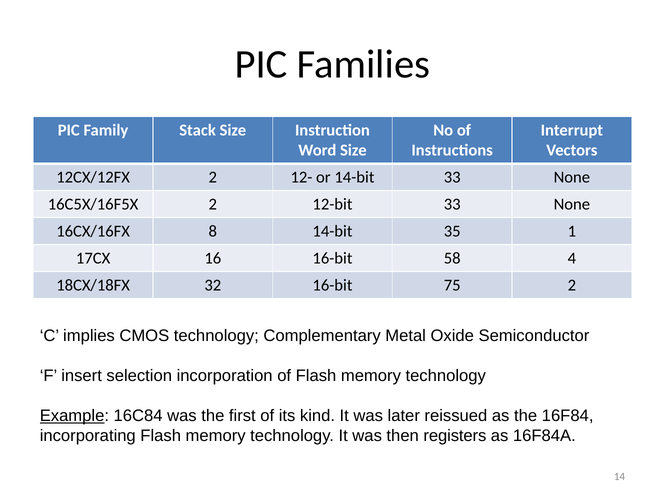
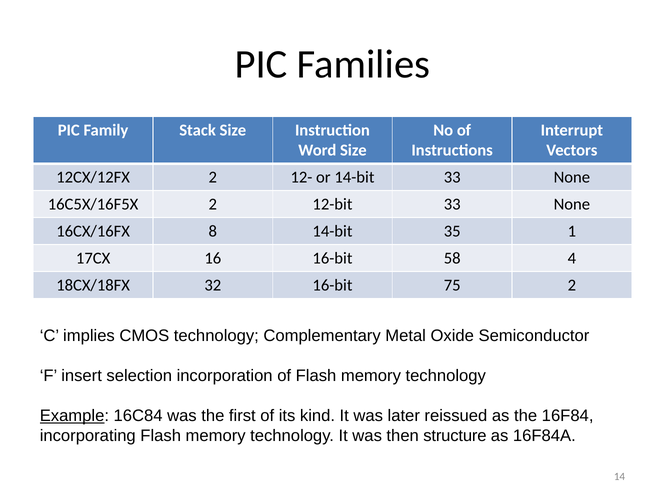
registers: registers -> structure (455, 436)
